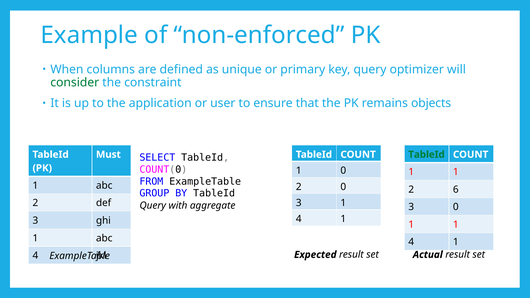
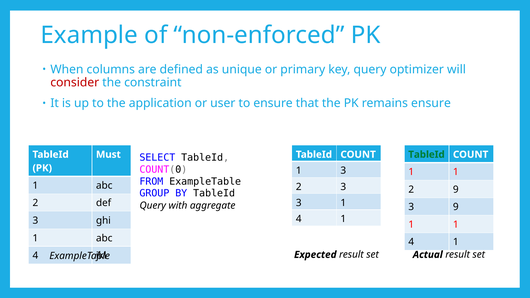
consider colour: green -> red (75, 82)
remains objects: objects -> ensure (431, 103)
1 0: 0 -> 3 (343, 171)
2 0: 0 -> 3 (343, 187)
2 6: 6 -> 9 (456, 190)
3 0: 0 -> 9 (456, 207)
